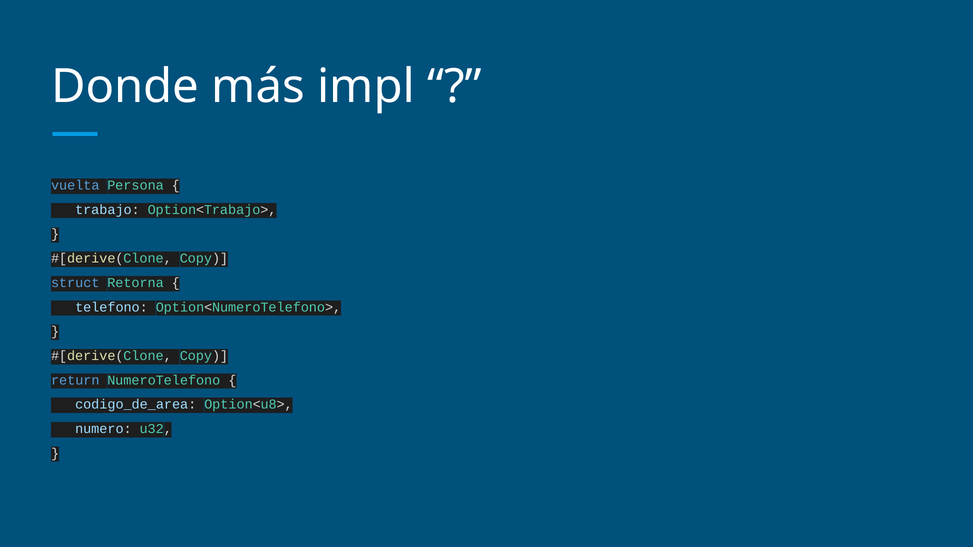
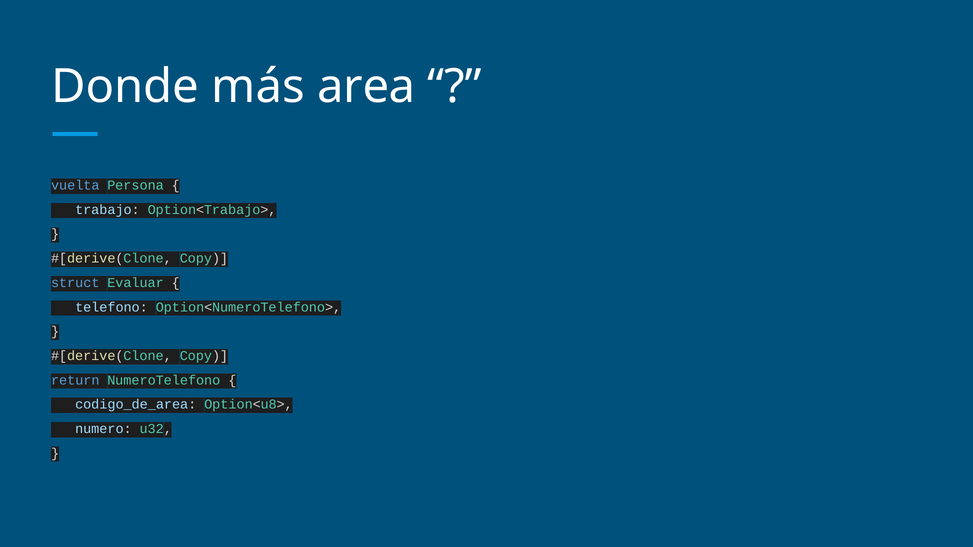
impl: impl -> area (366, 87)
Retorna: Retorna -> Evaluar (136, 283)
